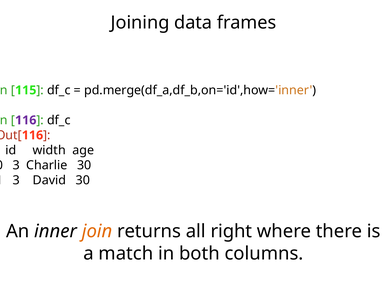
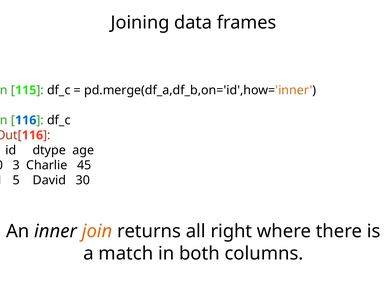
116 colour: purple -> blue (26, 120)
width: width -> dtype (49, 150)
Charlie 30: 30 -> 45 (84, 165)
3: 3 -> 5 (16, 180)
